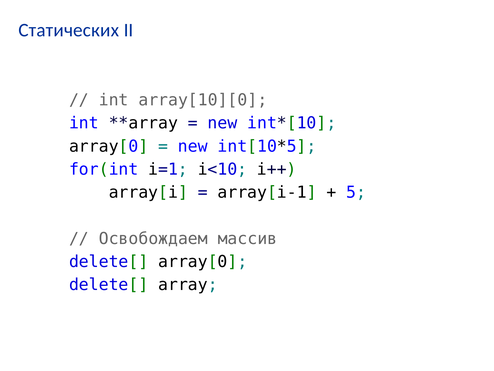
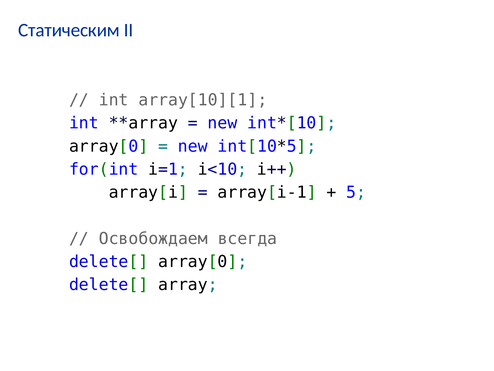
Статических: Статических -> Статическим (69, 30)
array[10][0: array[10][0 -> array[10][1 (203, 100)
массив: массив -> всегда (247, 238)
